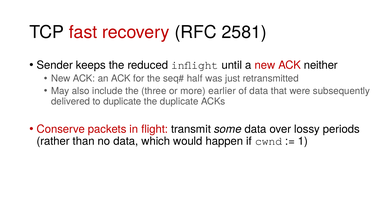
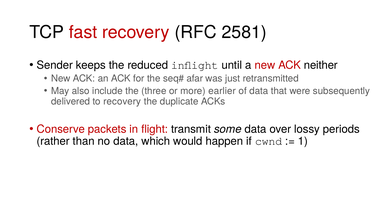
half: half -> afar (195, 79)
to duplicate: duplicate -> recovery (122, 101)
